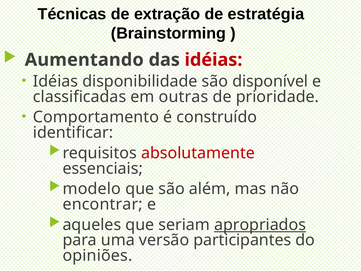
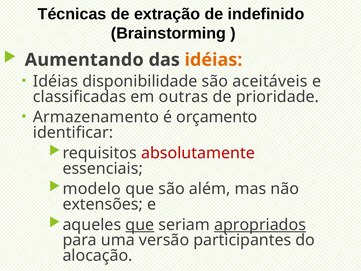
estratégia: estratégia -> indefinido (266, 14)
idéias colour: red -> orange (213, 60)
disponível: disponível -> aceitáveis (270, 81)
Comportamento: Comportamento -> Armazenamento (96, 117)
construído: construído -> orçamento (217, 117)
encontrar: encontrar -> extensões (103, 204)
que underline: none -> present (140, 225)
opiniões: opiniões -> alocação (98, 255)
